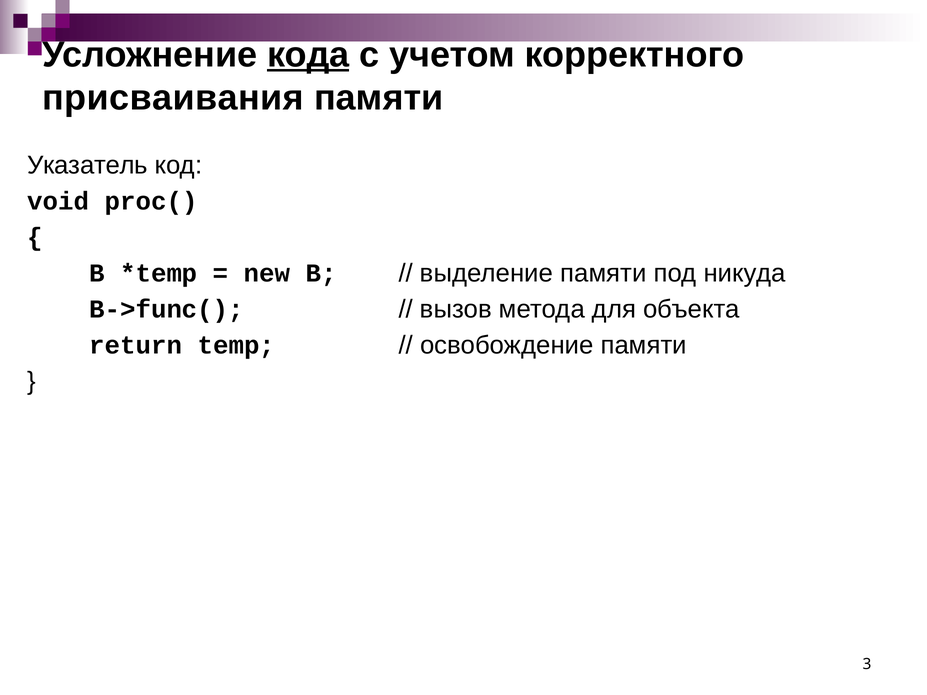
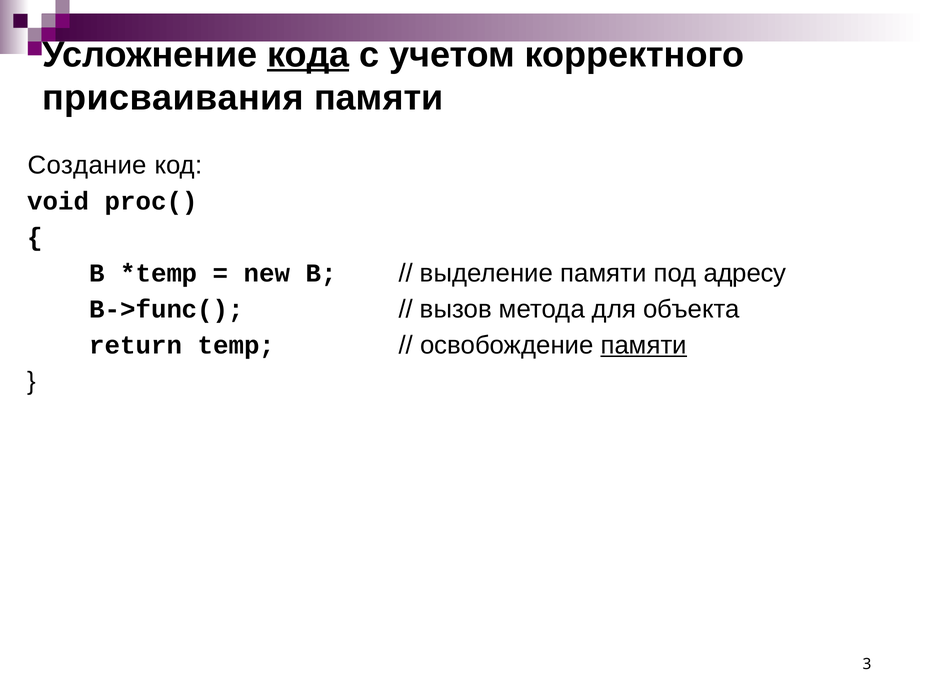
Указатель: Указатель -> Создание (87, 165)
никуда: никуда -> адресу (745, 273)
памяти underline: none -> present (644, 345)
